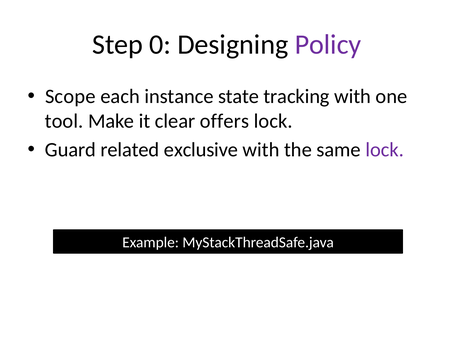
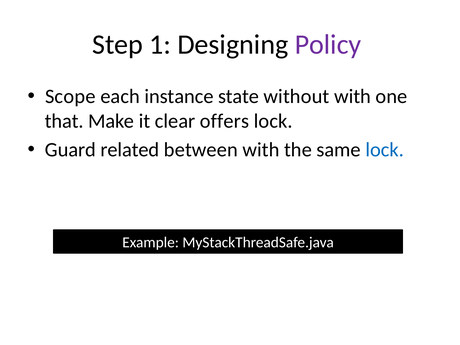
0: 0 -> 1 (160, 45)
tracking: tracking -> without (296, 96)
tool: tool -> that (64, 121)
exclusive: exclusive -> between (201, 150)
lock colour: purple -> blue (385, 150)
